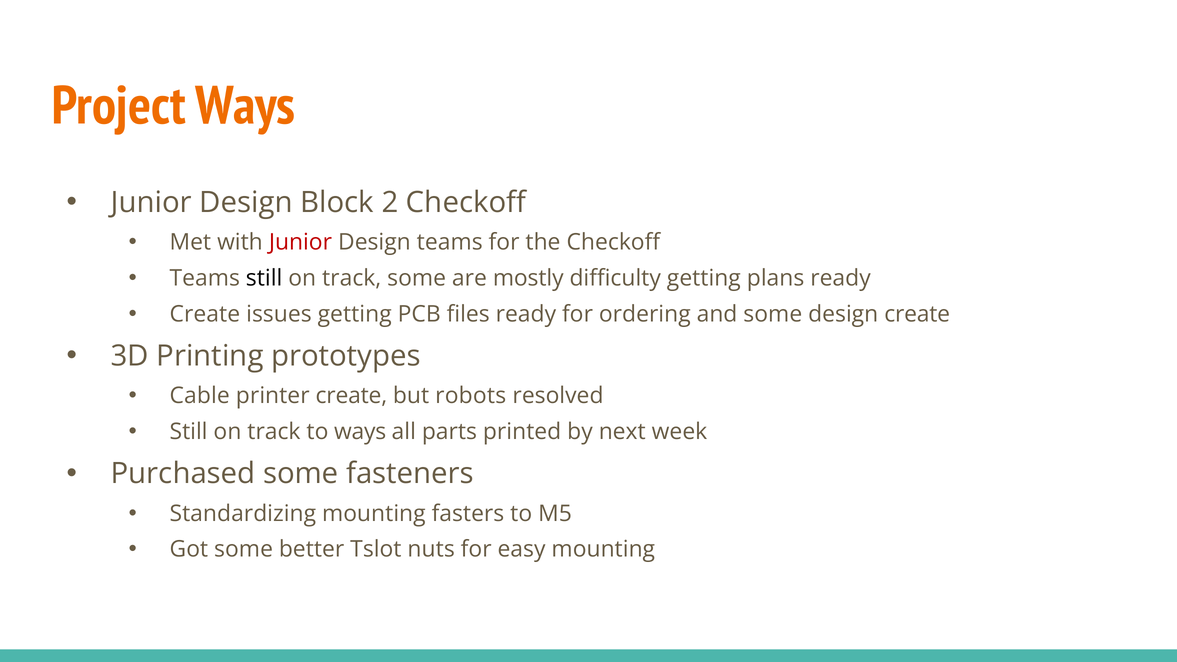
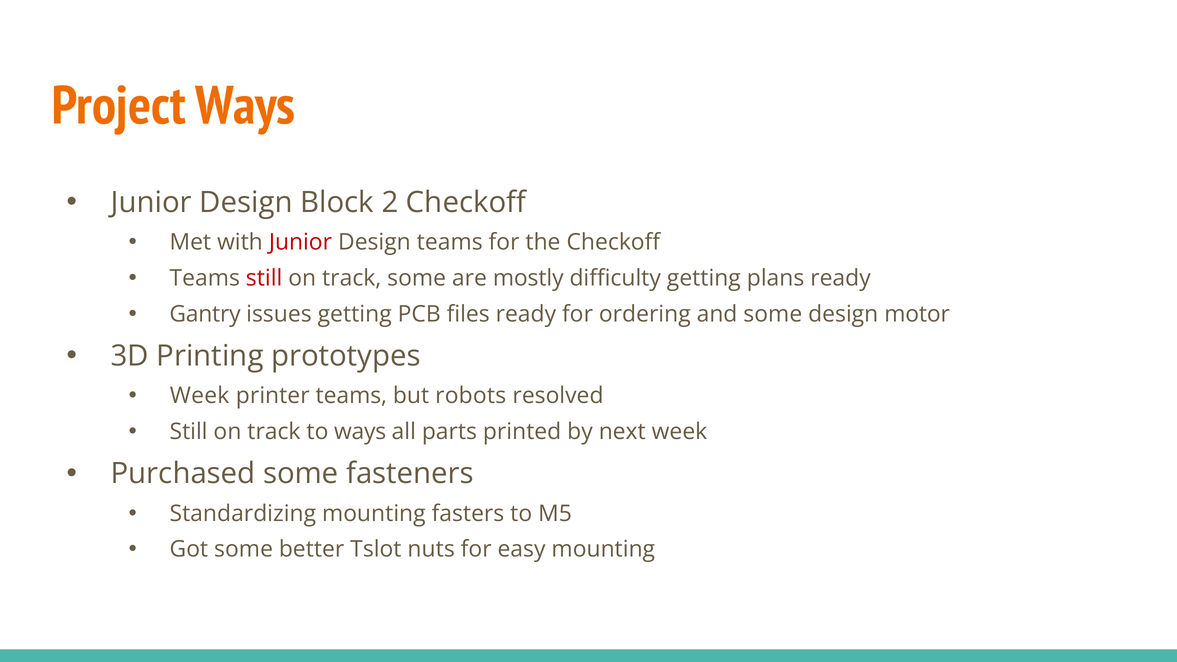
still colour: black -> red (264, 278)
Create: Create -> Gantry (205, 314)
design create: create -> motor (917, 314)
Cable: Cable -> Week (200, 396)
printer create: create -> teams (351, 396)
